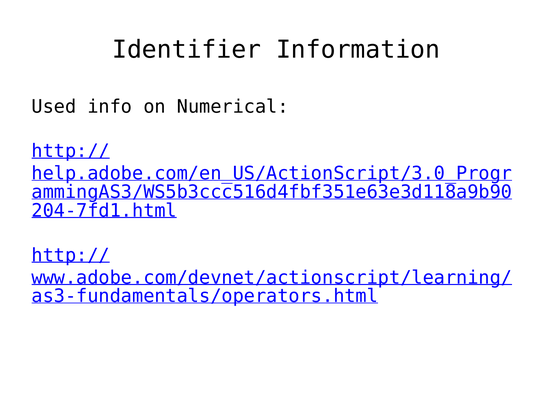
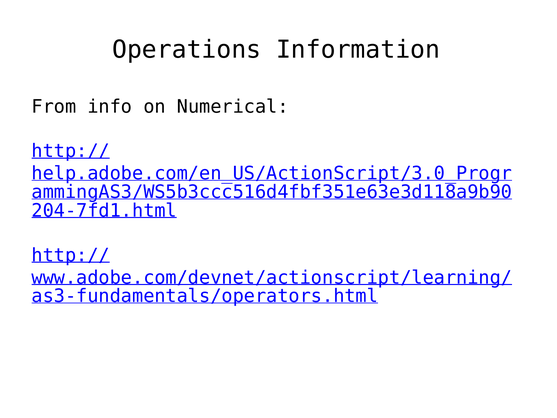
Identifier: Identifier -> Operations (187, 50)
Used: Used -> From (54, 107)
